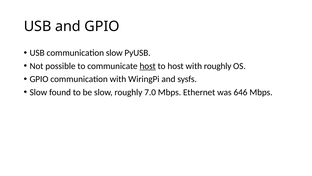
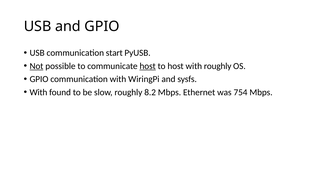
communication slow: slow -> start (114, 53)
Not underline: none -> present (36, 66)
Slow: Slow -> With (38, 92)
7.0: 7.0 -> 8.2 (150, 92)
646: 646 -> 754 (240, 92)
